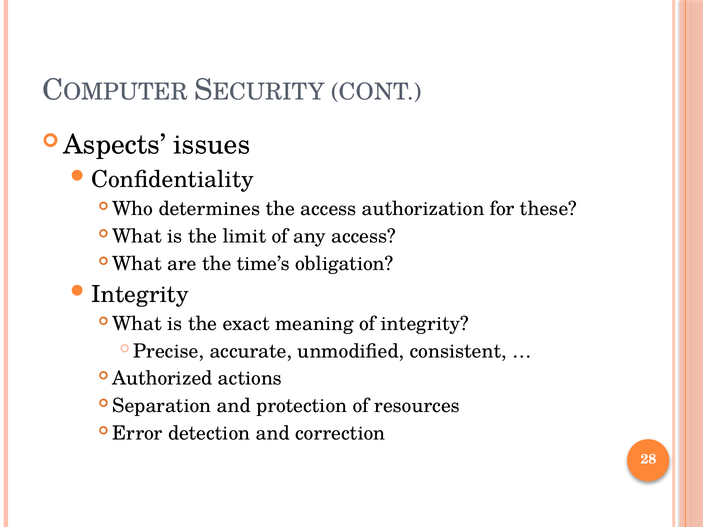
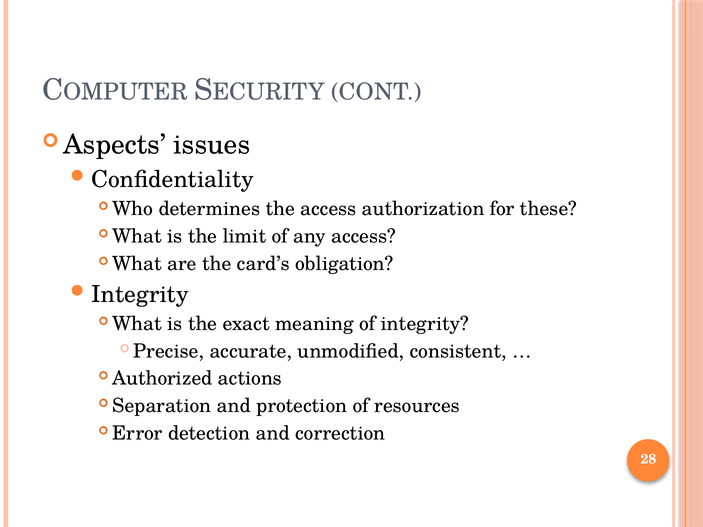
time’s: time’s -> card’s (263, 264)
